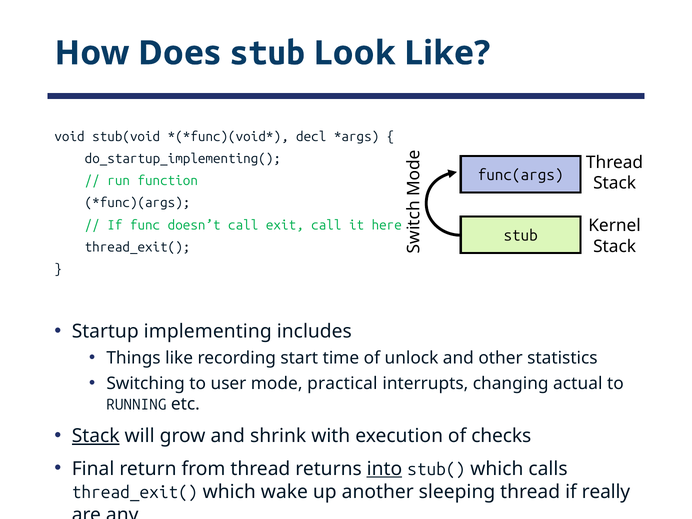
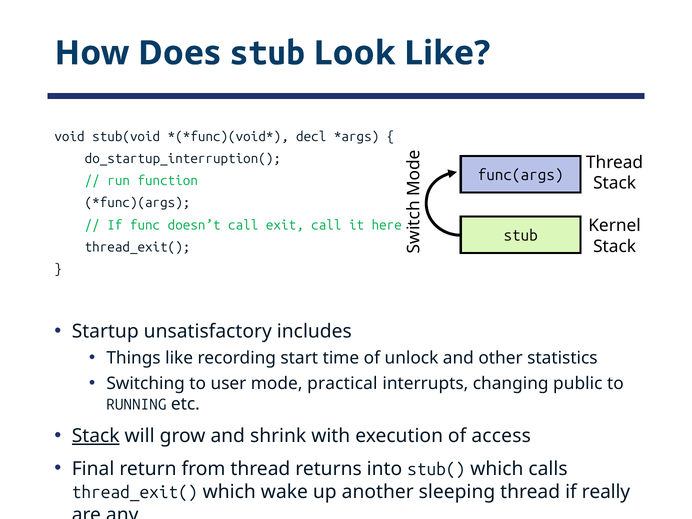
do_startup_implementing(: do_startup_implementing( -> do_startup_interruption( (183, 159)
implementing: implementing -> unsatisfactory (208, 331)
actual: actual -> public (578, 384)
checks: checks -> access (501, 436)
into underline: present -> none (384, 469)
